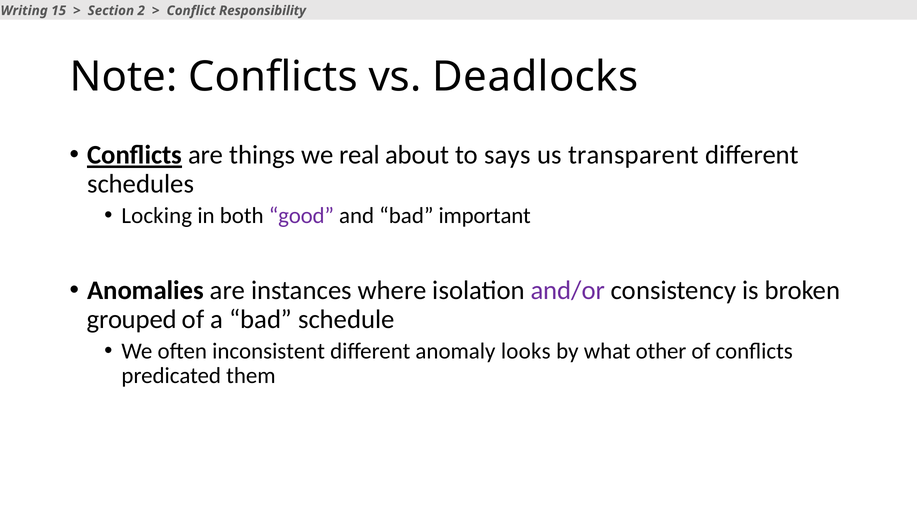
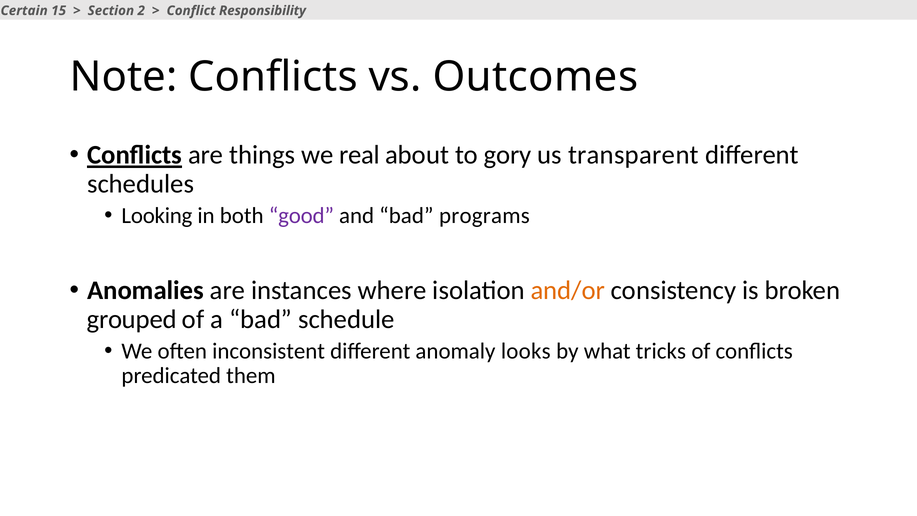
Writing: Writing -> Certain (24, 11)
Deadlocks: Deadlocks -> Outcomes (535, 77)
says: says -> gory (508, 155)
Locking: Locking -> Looking (157, 216)
important: important -> programs (484, 216)
and/or colour: purple -> orange (568, 290)
other: other -> tricks (661, 351)
